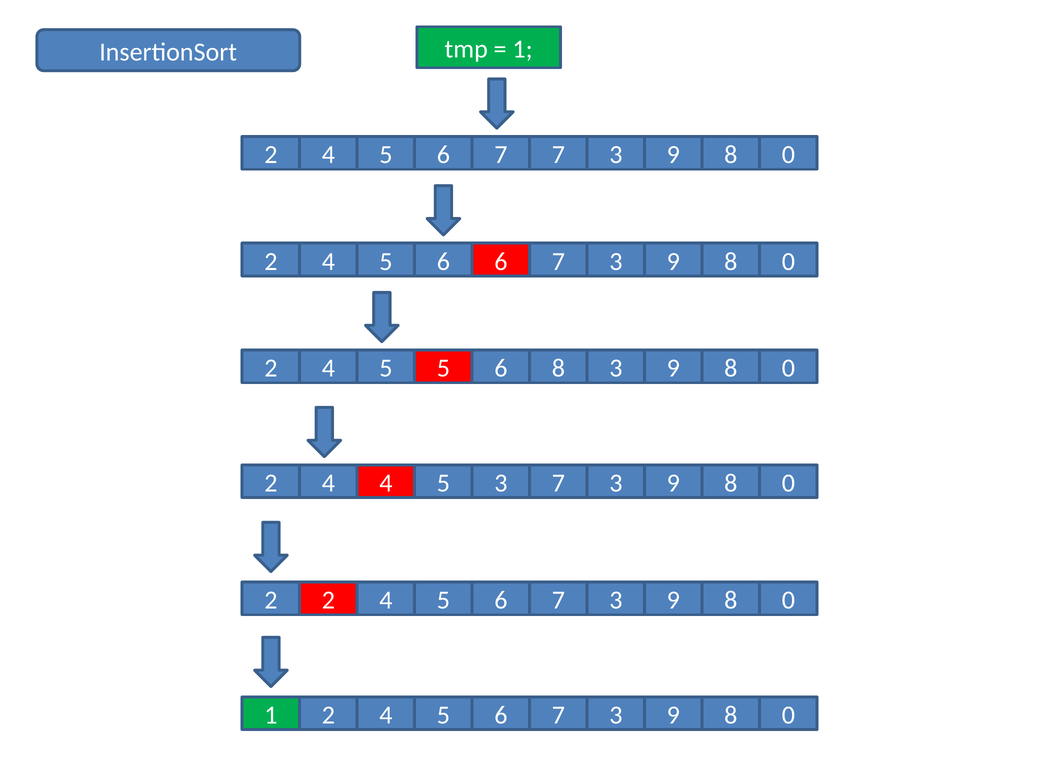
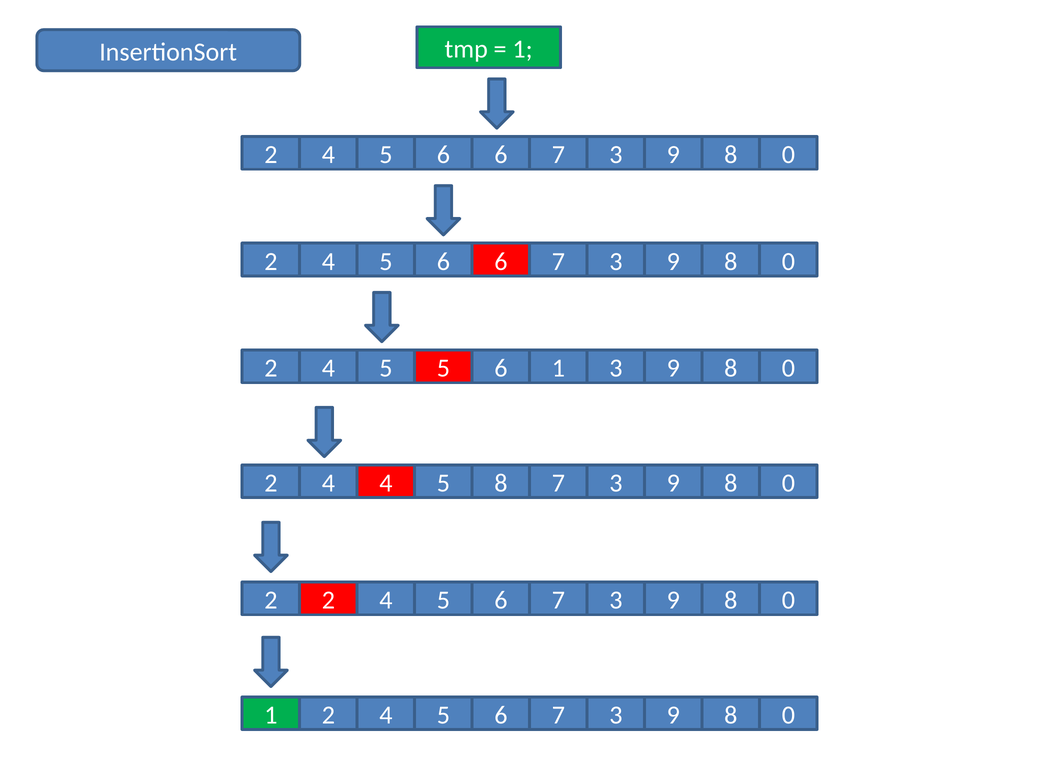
7: 7 -> 6 (501, 155)
6 8: 8 -> 1 (558, 368)
5 3: 3 -> 8 (501, 483)
